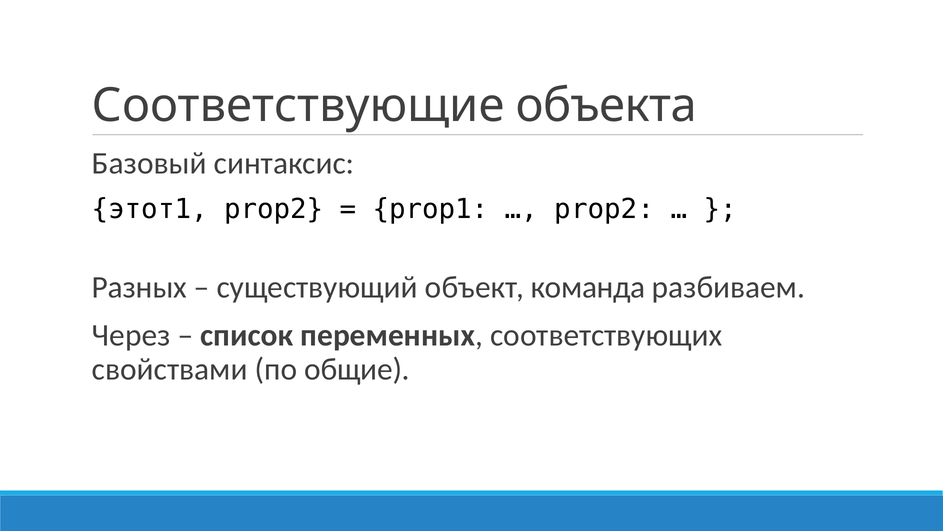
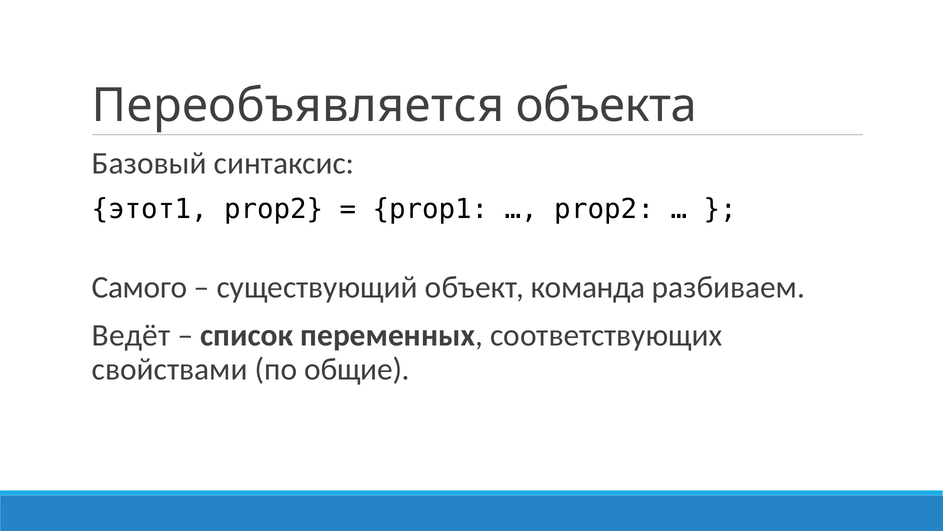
Соответствующие: Соответствующие -> Переобъявляется (298, 106)
Разных: Разных -> Самого (139, 287)
Через: Через -> Ведёт (131, 335)
